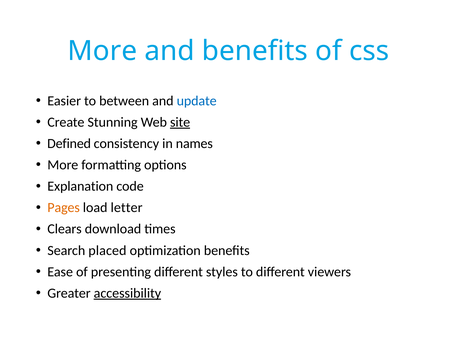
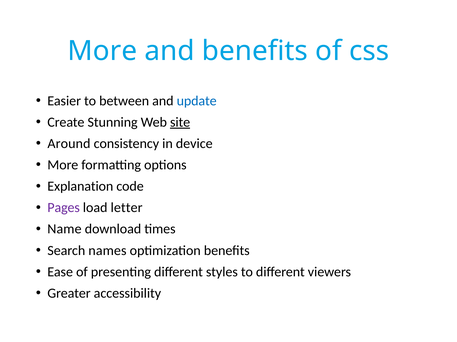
Defined: Defined -> Around (69, 144)
names: names -> device (194, 144)
Pages colour: orange -> purple (64, 208)
Clears: Clears -> Name (64, 230)
placed: placed -> names (107, 251)
accessibility underline: present -> none (127, 294)
